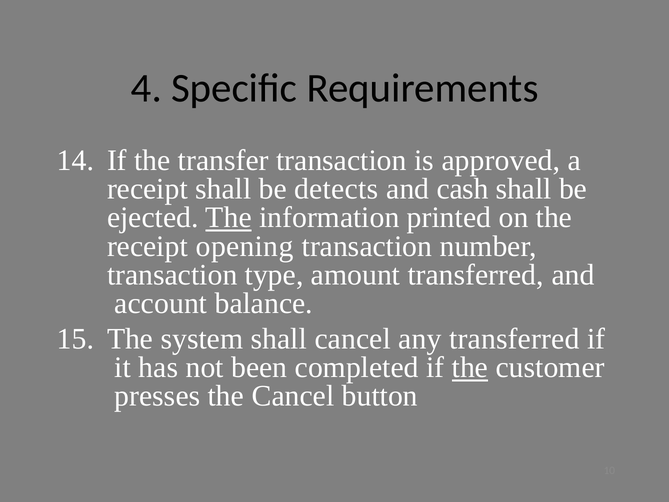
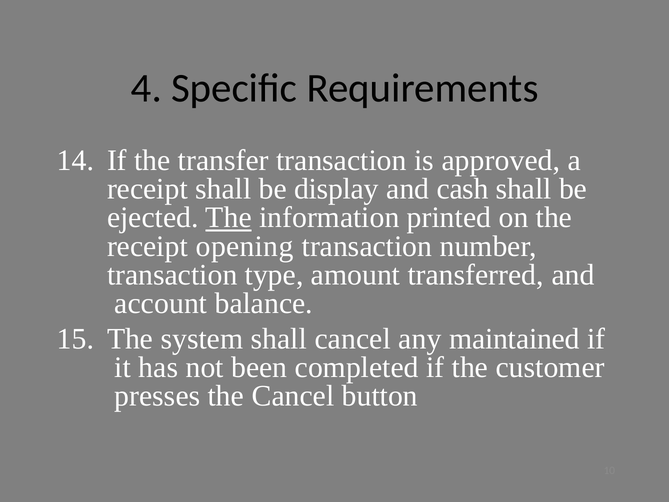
detects: detects -> display (337, 189)
any transferred: transferred -> maintained (514, 339)
the underline: present -> none (470, 367)
